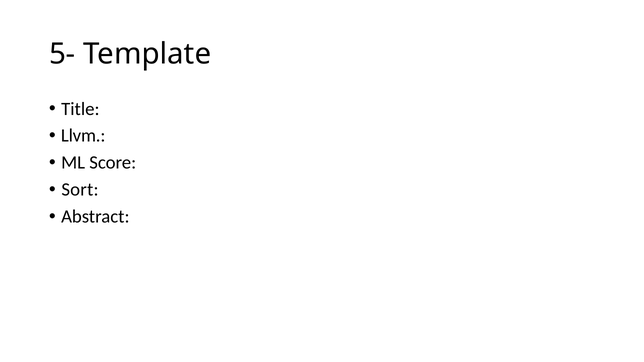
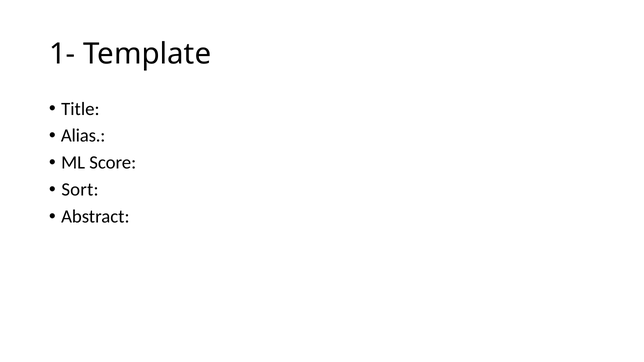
5-: 5- -> 1- (62, 54)
Llvm: Llvm -> Alias (83, 136)
